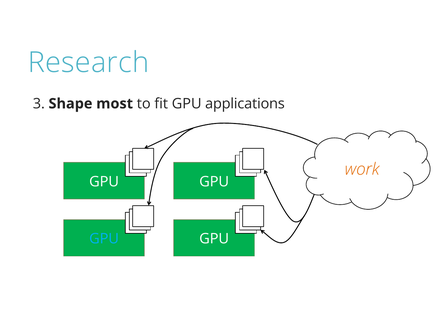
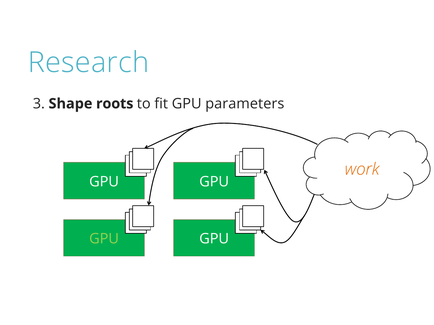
most: most -> roots (115, 104)
applications: applications -> parameters (245, 104)
GPU colour: light blue -> light green (104, 239)
